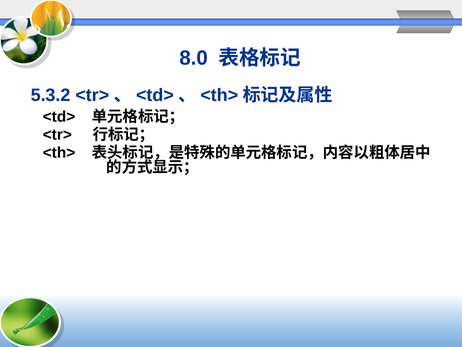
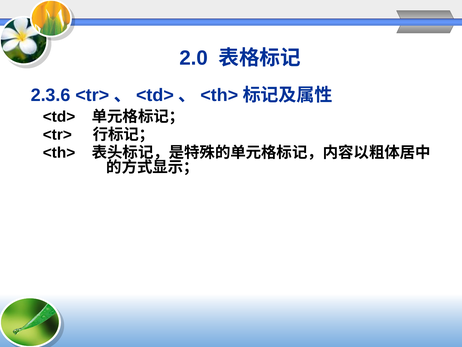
8.0: 8.0 -> 2.0 (194, 58)
5.3.2: 5.3.2 -> 2.3.6 (51, 95)
